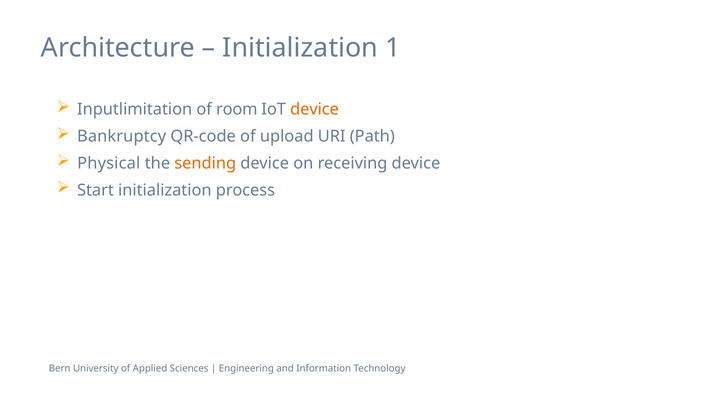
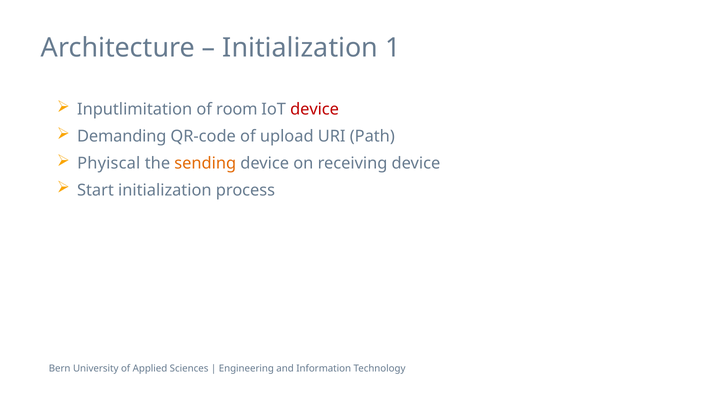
device colour: orange -> red (315, 110)
Bankruptcy: Bankruptcy -> Demanding (122, 136)
Physical: Physical -> Phyiscal (109, 163)
